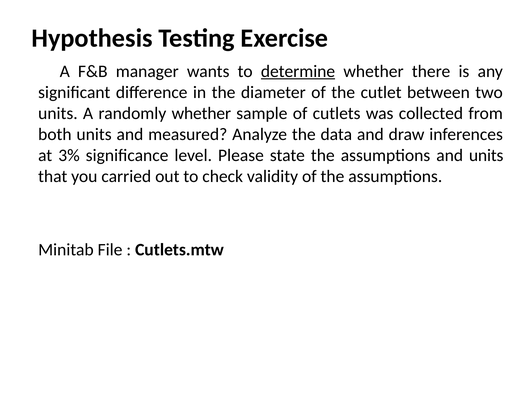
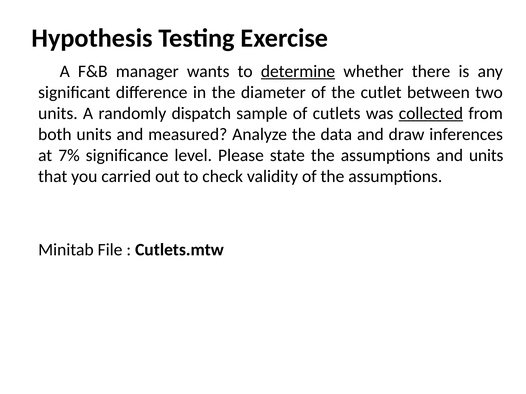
randomly whether: whether -> dispatch (201, 113)
collected underline: none -> present (431, 113)
3%: 3% -> 7% (69, 156)
